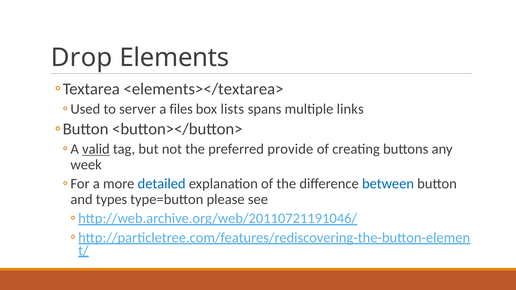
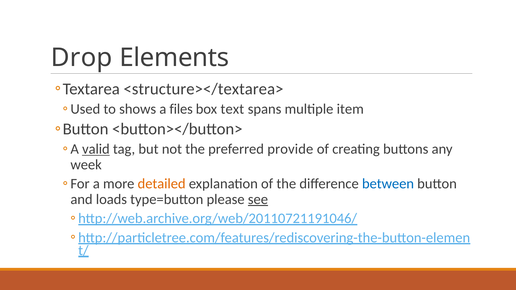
<elements></textarea>: <elements></textarea> -> <structure></textarea> (203, 89)
server: server -> shows (138, 109)
lists: lists -> text (232, 109)
links: links -> item (350, 109)
detailed colour: blue -> orange (162, 184)
types: types -> loads (111, 200)
see underline: none -> present (258, 200)
